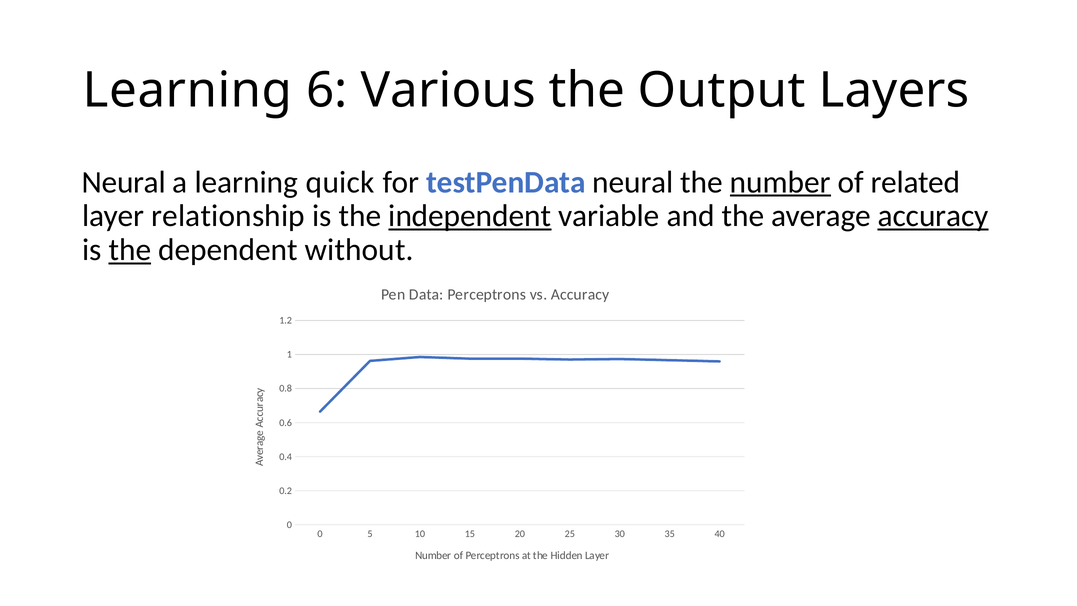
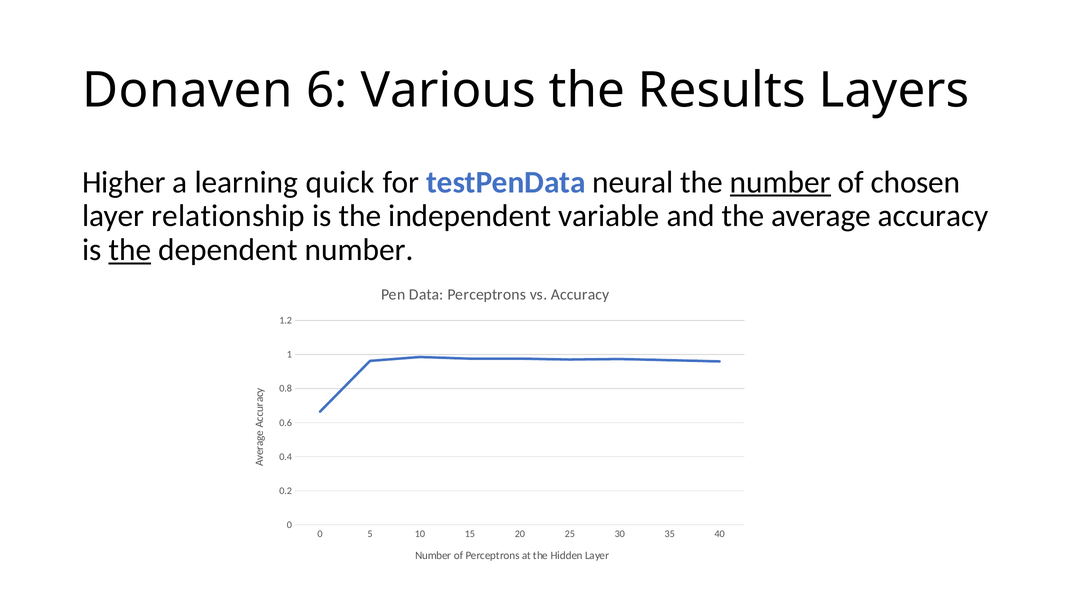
Learning: Learning -> Donaven (188, 90)
Output: Output -> Results (722, 90)
Neural: Neural -> Higher (124, 182)
related: related -> chosen (916, 182)
independent underline: present -> none (470, 216)
accuracy underline: present -> none (933, 216)
dependent without: without -> number (359, 250)
